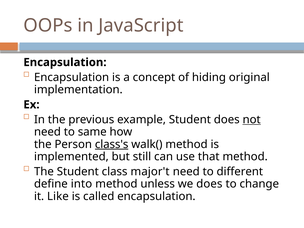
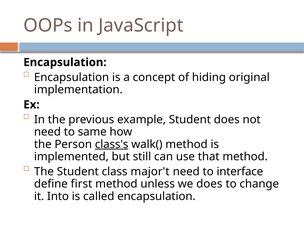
not underline: present -> none (252, 120)
different: different -> interface (240, 172)
into: into -> first (81, 184)
Like: Like -> Into (58, 196)
